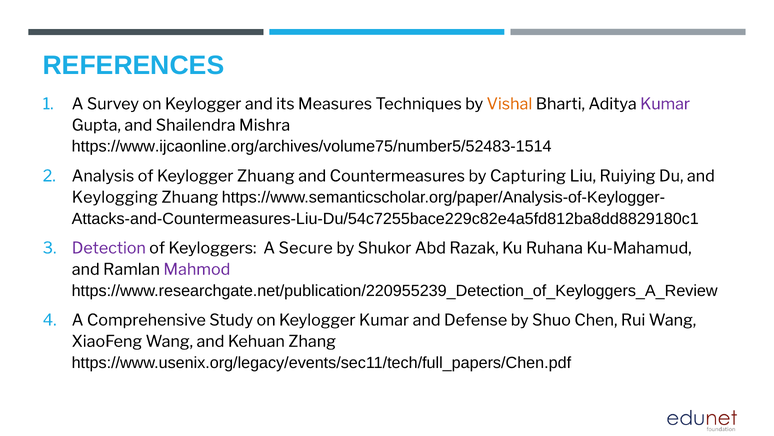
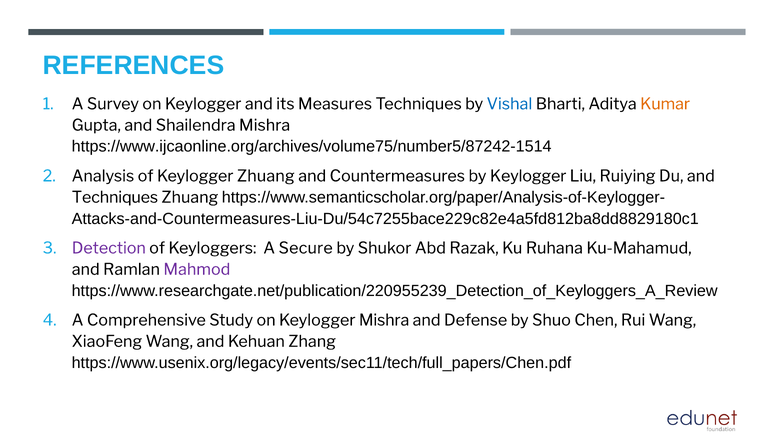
Vishal colour: orange -> blue (509, 104)
Kumar colour: purple -> orange (665, 104)
https://www.ijcaonline.org/archives/volume75/number5/52483-1514: https://www.ijcaonline.org/archives/volume75/number5/52483-1514 -> https://www.ijcaonline.org/archives/volume75/number5/87242-1514 (312, 146)
by Capturing: Capturing -> Keylogger (528, 176)
Keylogging: Keylogging -> Techniques (115, 197)
Keylogger Kumar: Kumar -> Mishra (384, 320)
